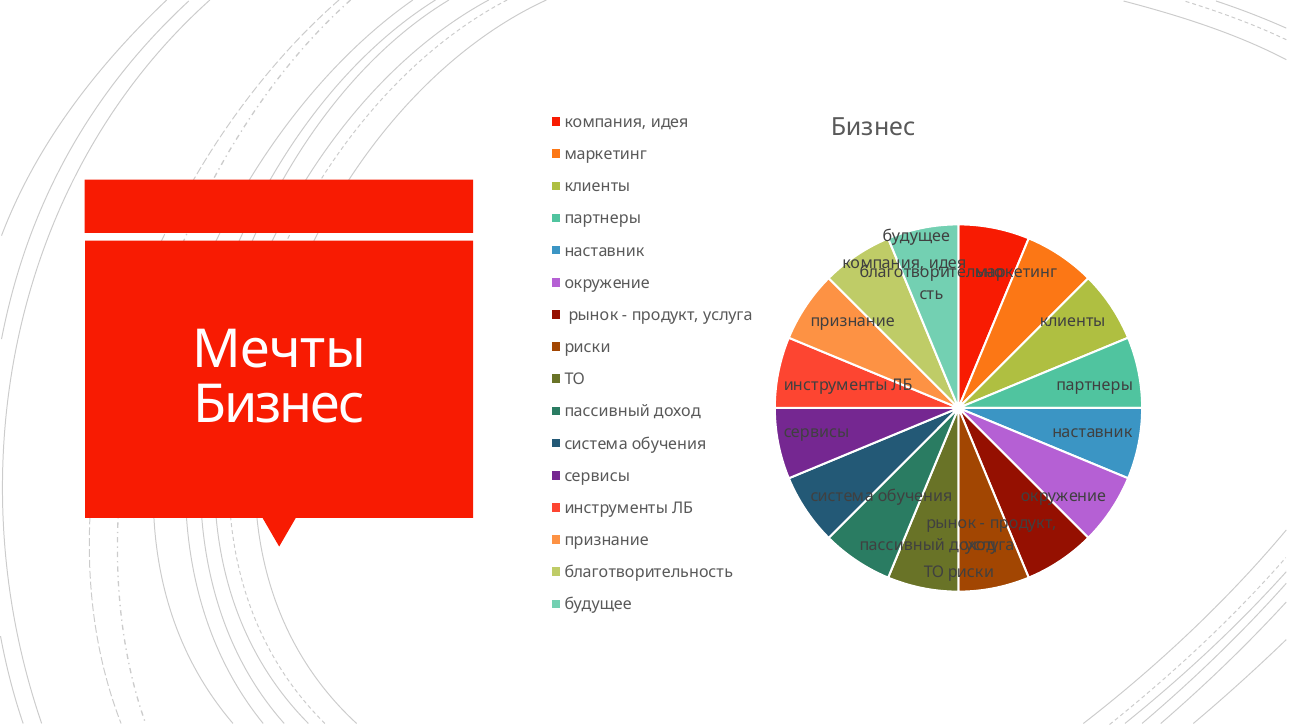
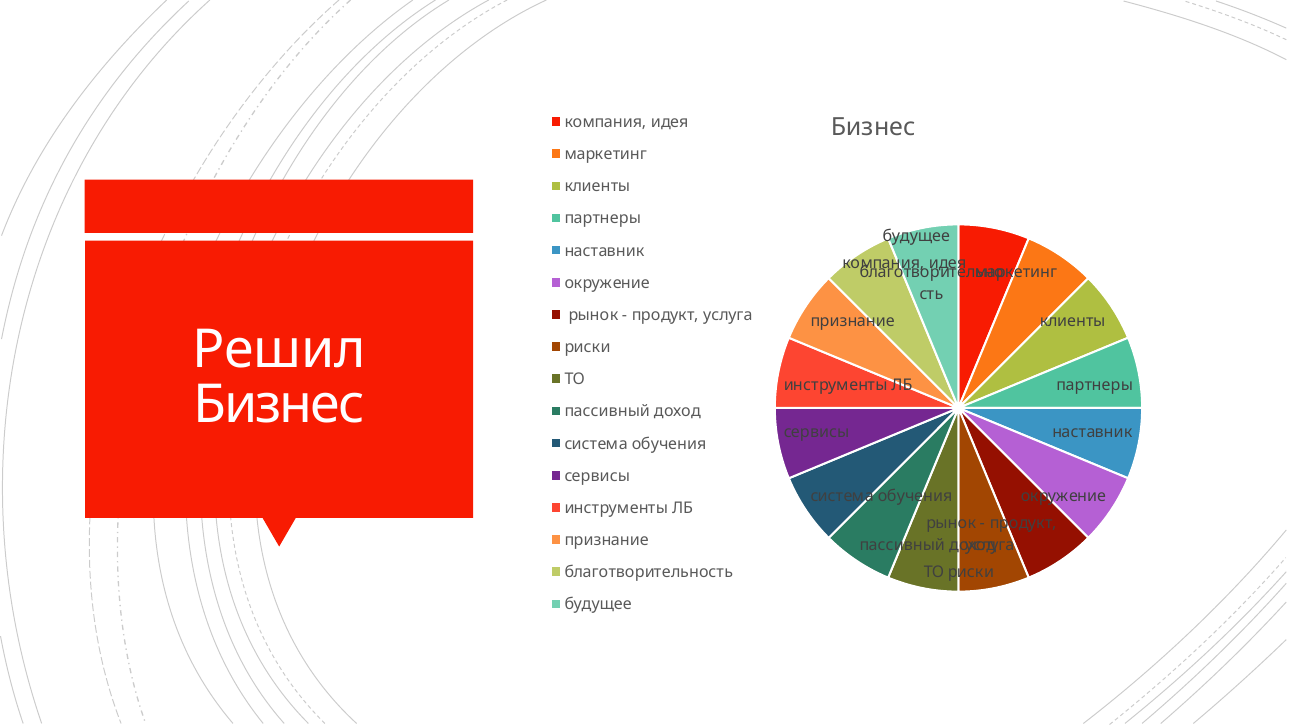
Мечты: Мечты -> Решил (279, 350)
